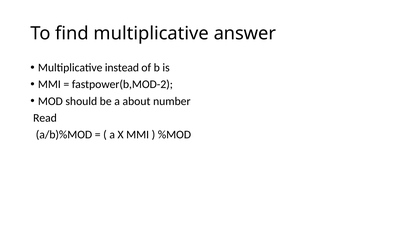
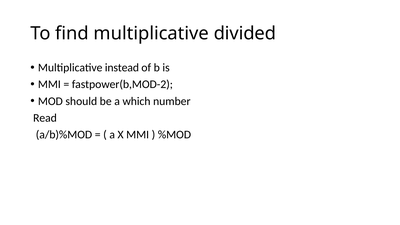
answer: answer -> divided (245, 34)
about: about -> which (137, 101)
